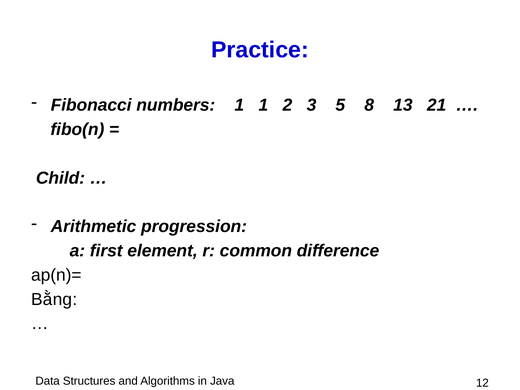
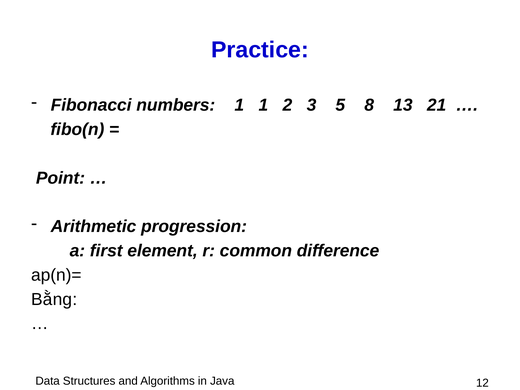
Child: Child -> Point (61, 178)
